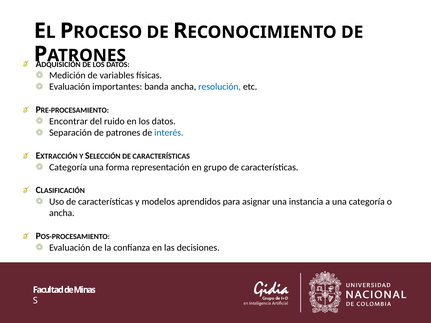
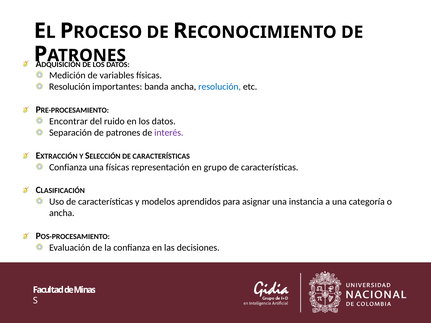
Evaluación: Evaluación -> Resolución (70, 87)
interés colour: blue -> purple (169, 133)
Categoría: Categoría -> Confianza (68, 167)
una forma: forma -> físicas (118, 167)
